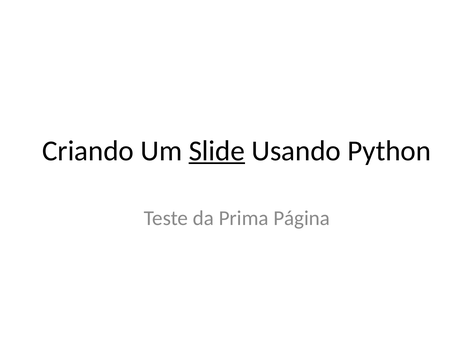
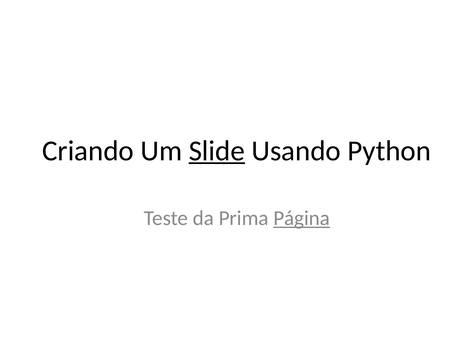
Página underline: none -> present (302, 218)
